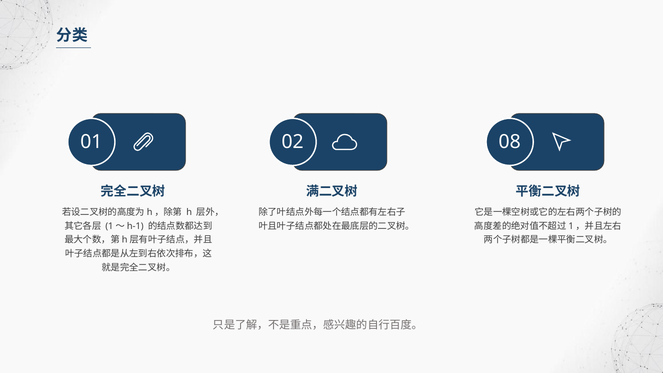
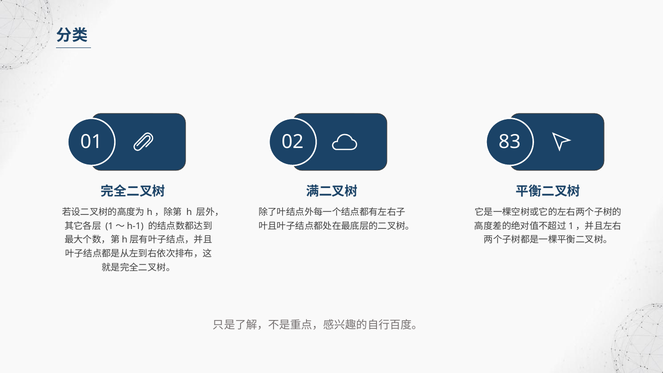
08: 08 -> 83 (510, 142)
